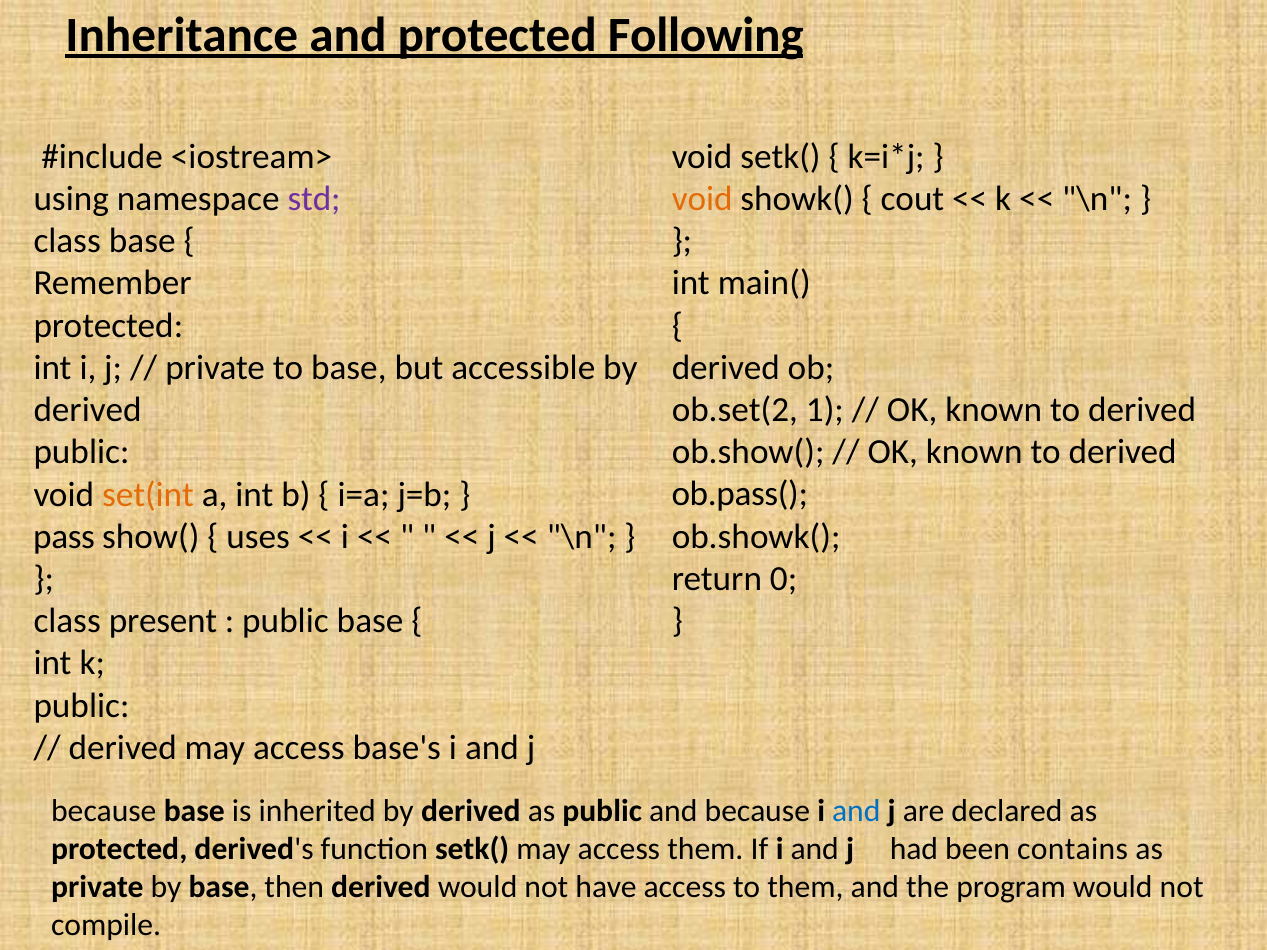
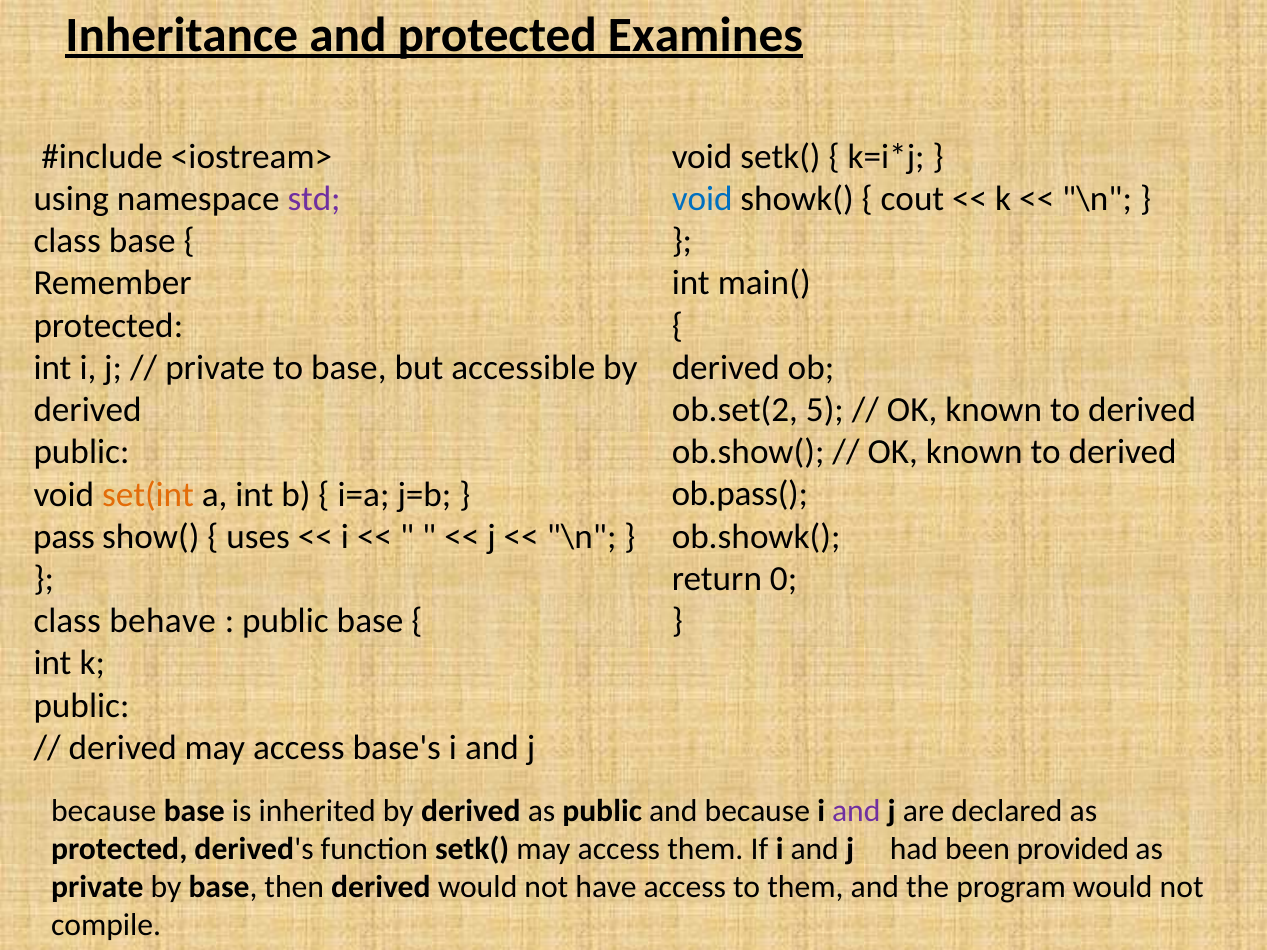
Following: Following -> Examines (705, 35)
void colour: orange -> blue (702, 199)
1: 1 -> 5 (825, 410)
present: present -> behave (163, 621)
and colour: blue -> purple (856, 811)
contains: contains -> provided (1073, 849)
